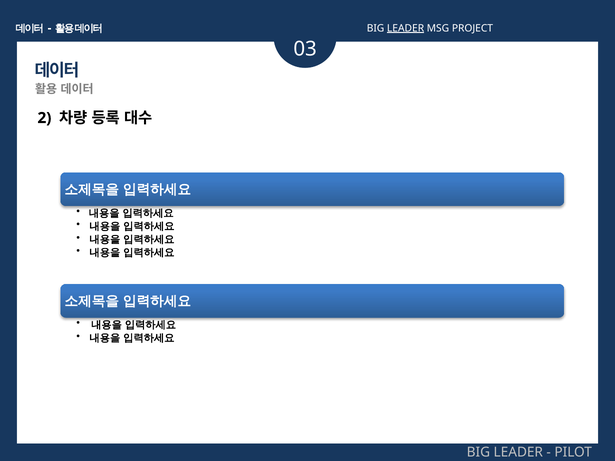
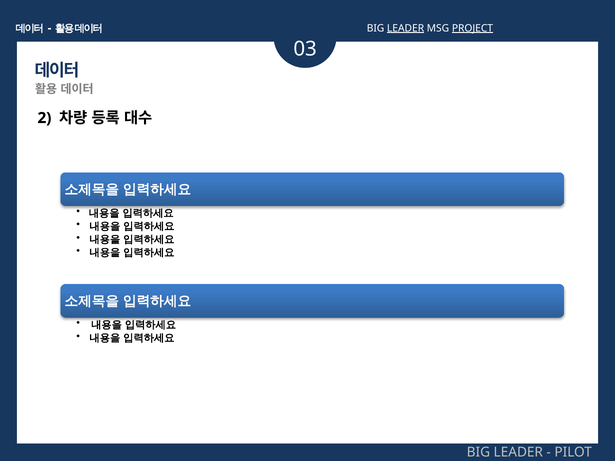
PROJECT underline: none -> present (472, 28)
